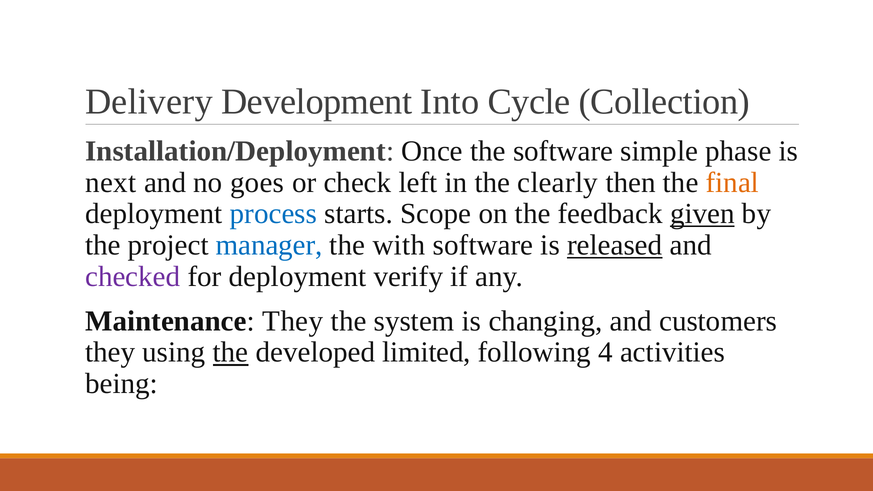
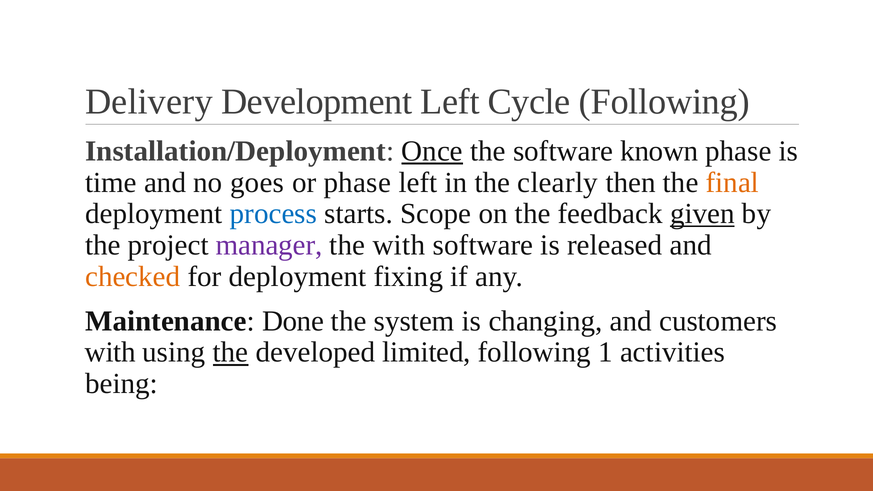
Development Into: Into -> Left (450, 102)
Cycle Collection: Collection -> Following (664, 102)
Once underline: none -> present (432, 151)
simple: simple -> known (659, 151)
next: next -> time (111, 182)
or check: check -> phase (357, 182)
manager colour: blue -> purple (269, 245)
released underline: present -> none (615, 245)
checked colour: purple -> orange (133, 277)
verify: verify -> fixing (408, 277)
Maintenance They: They -> Done (293, 321)
they: they -> with (110, 352)
4: 4 -> 1 (606, 352)
